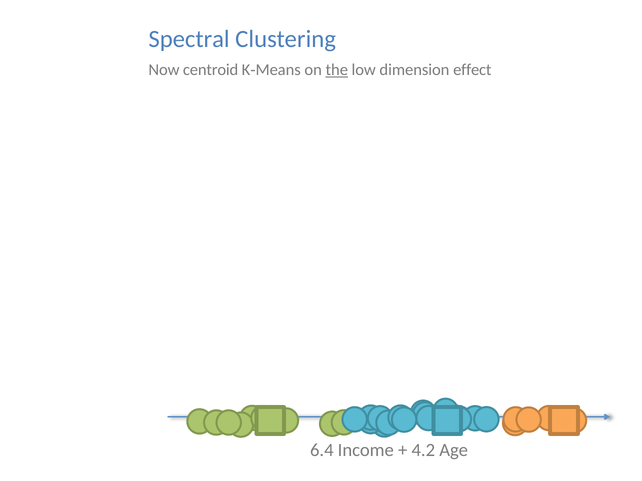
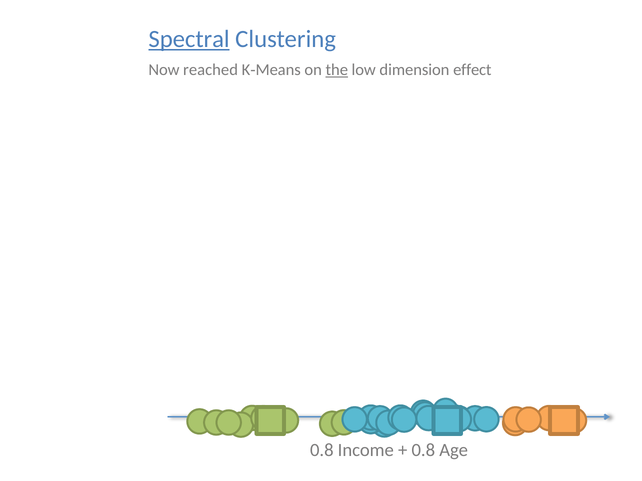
Spectral underline: none -> present (189, 39)
centroid: centroid -> reached (211, 70)
6.4: 6.4 -> 0.8 (322, 450)
4.2: 4.2 -> 0.8 (423, 450)
